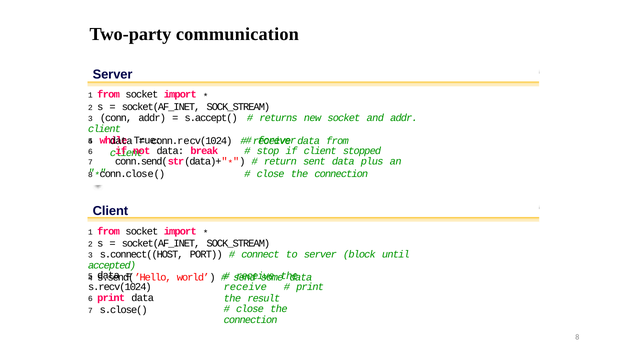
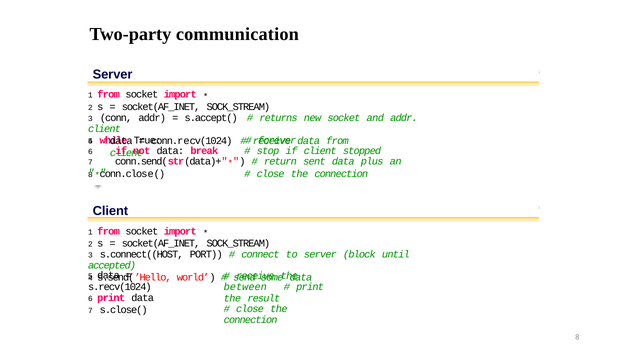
receive: receive -> between (245, 287)
